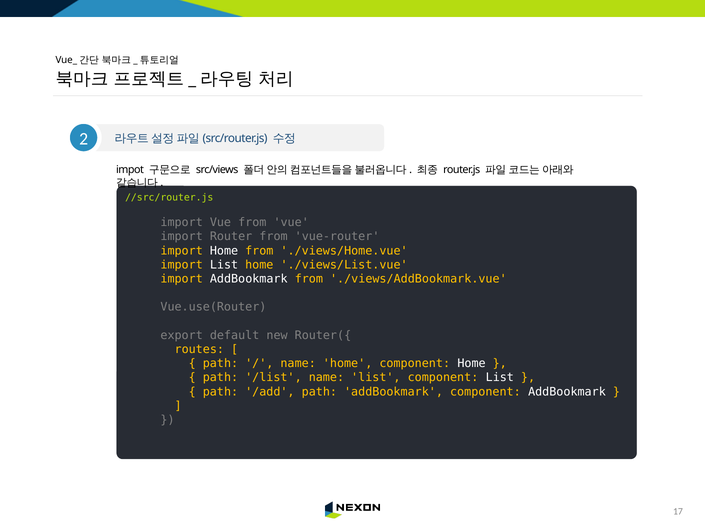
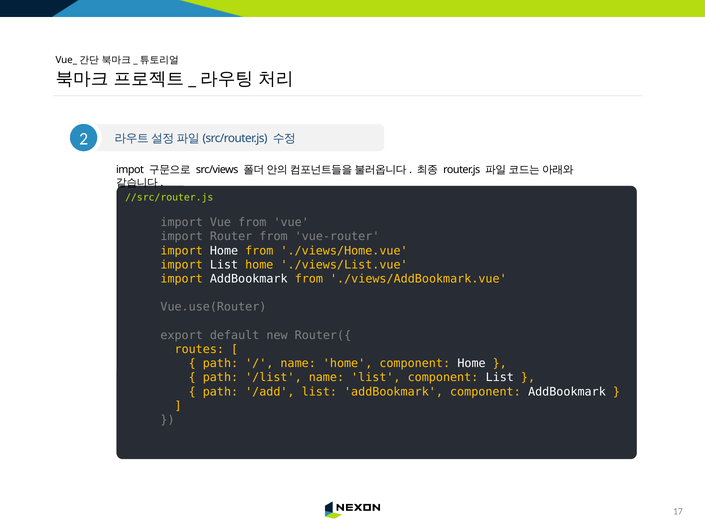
/add path: path -> list (319, 392)
